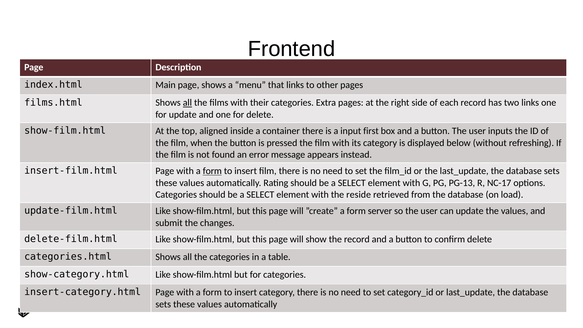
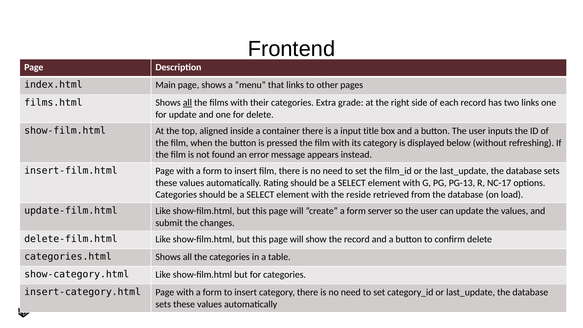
Extra pages: pages -> grade (351, 103)
first: first -> title (371, 131)
form underline: present -> none (212, 171)
